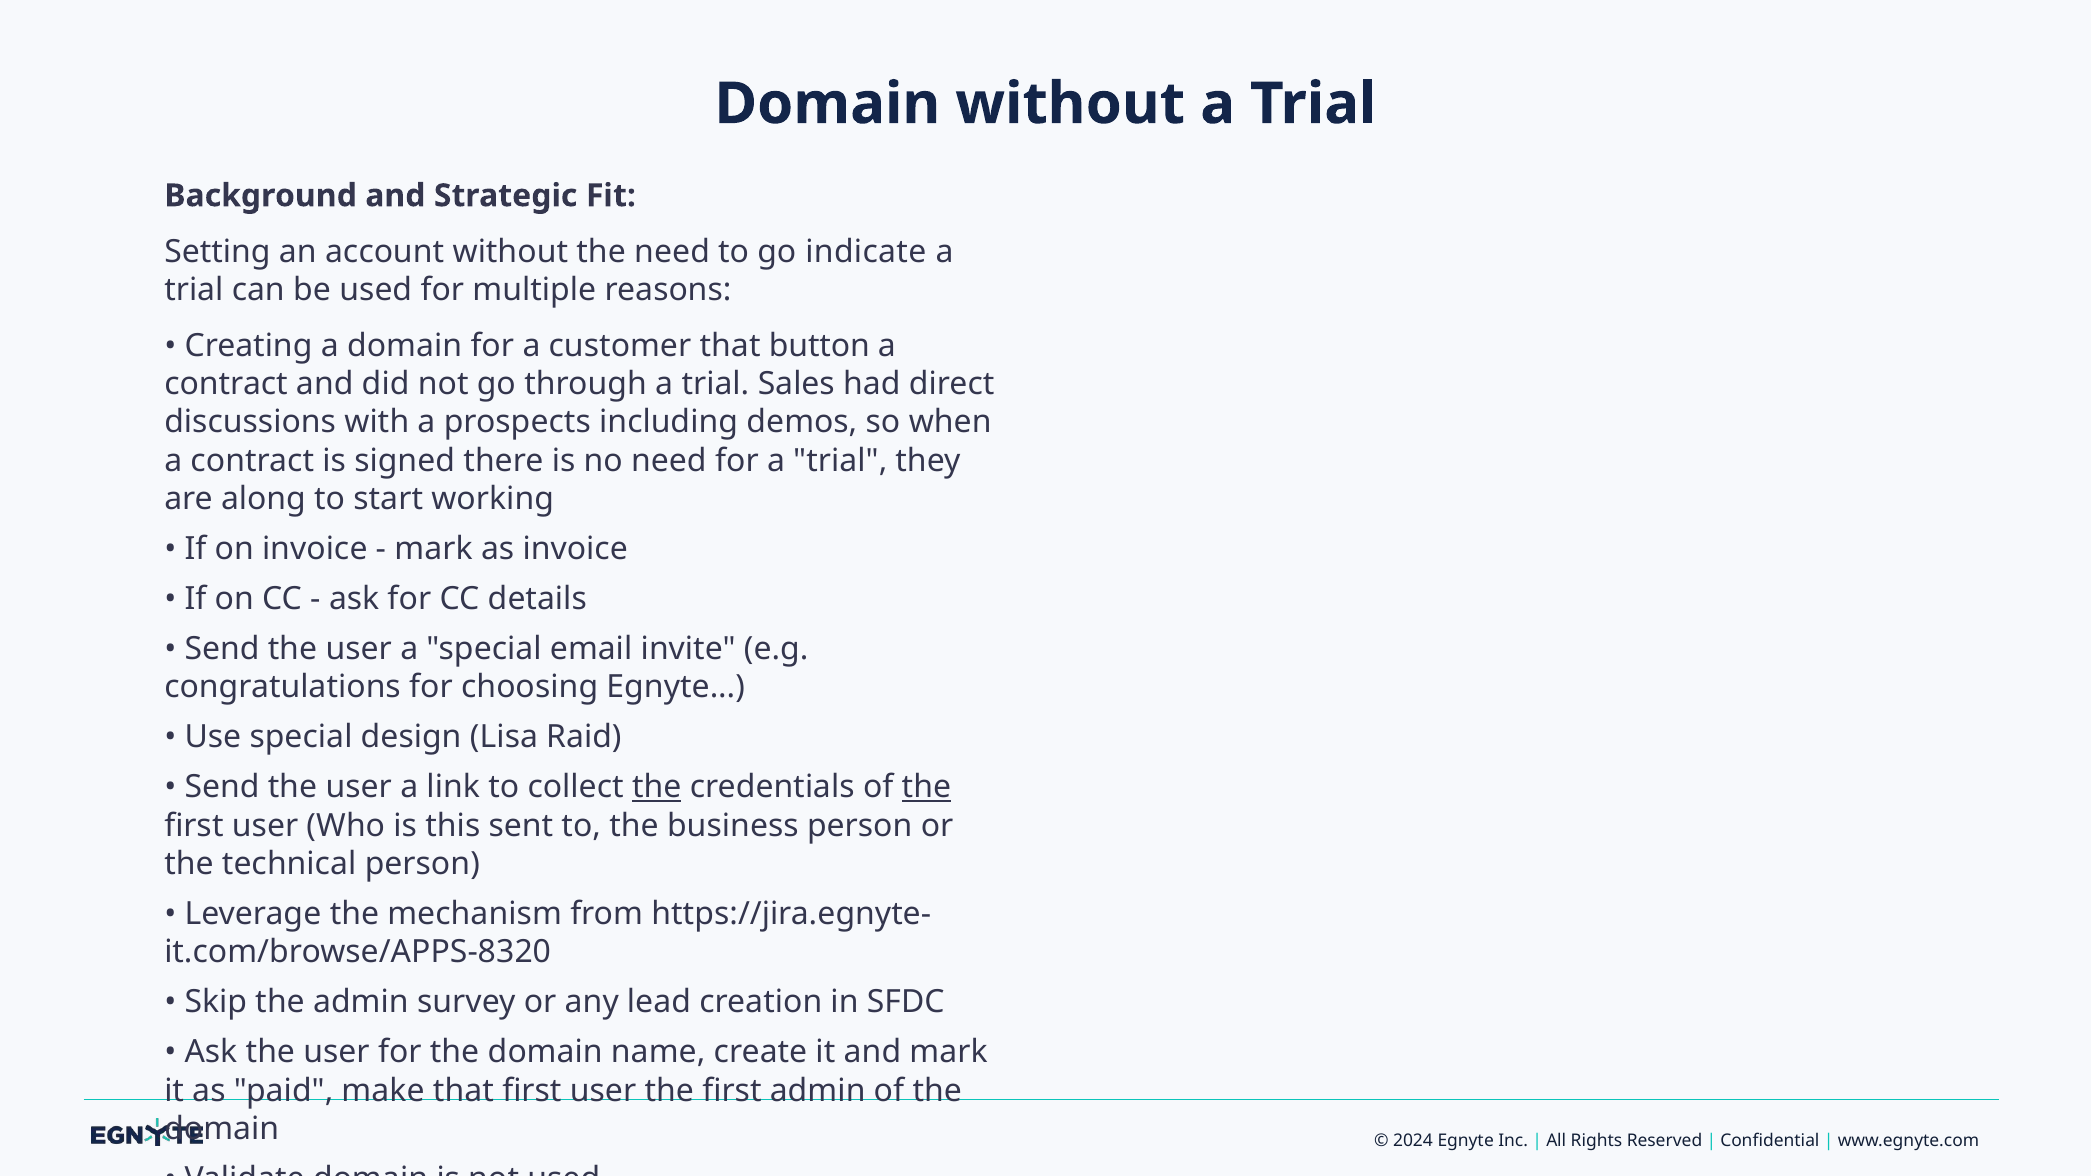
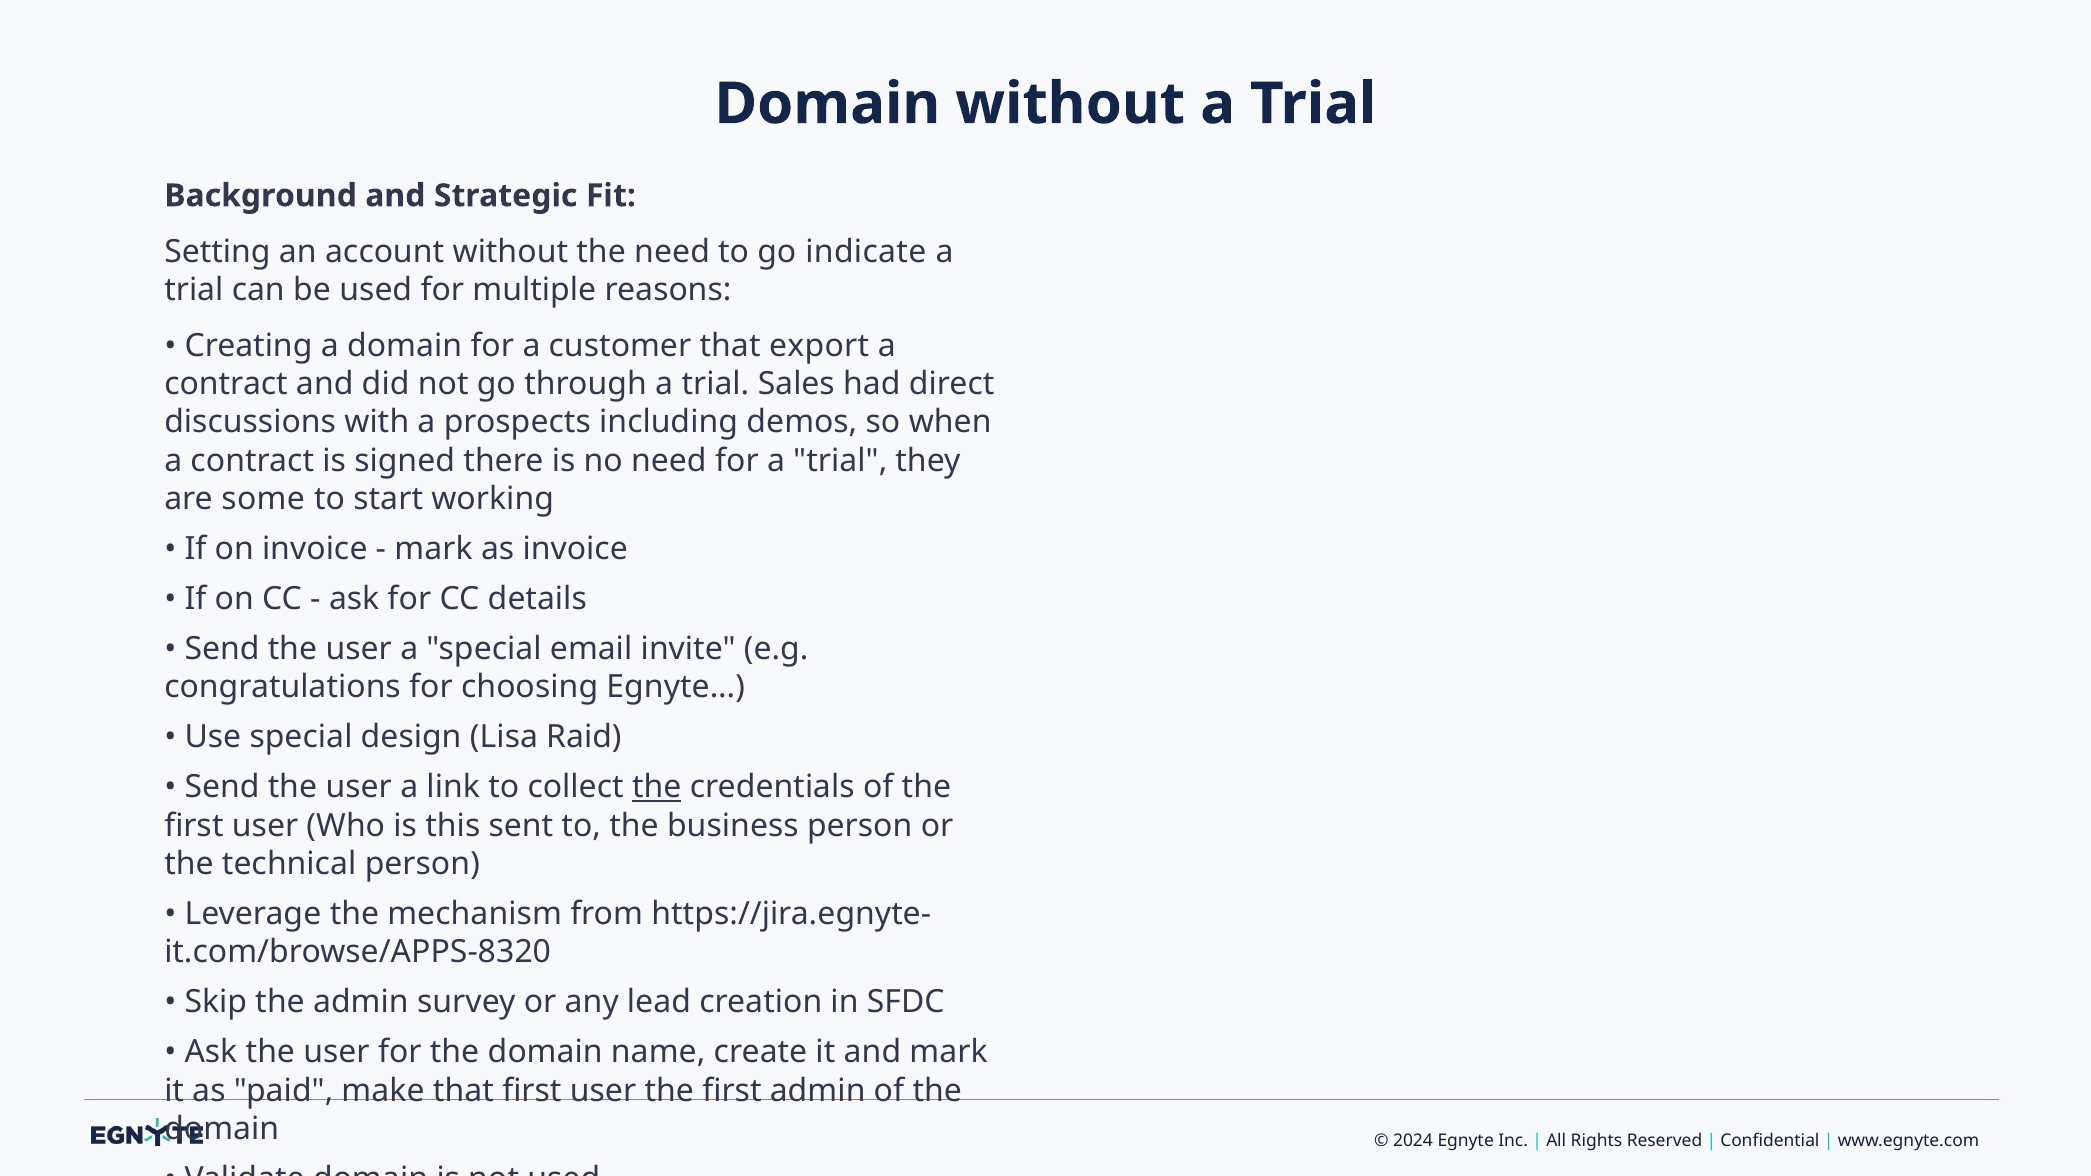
button: button -> export (819, 346)
along: along -> some (263, 499)
the underline: present -> none (926, 787)
